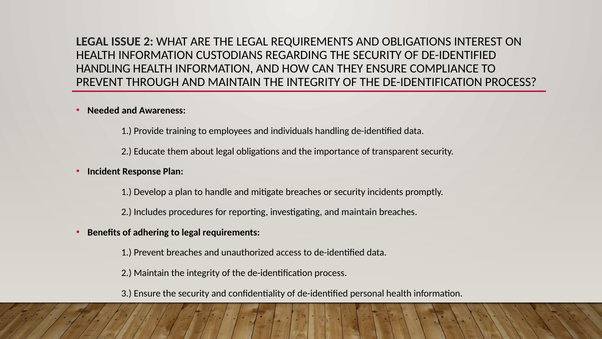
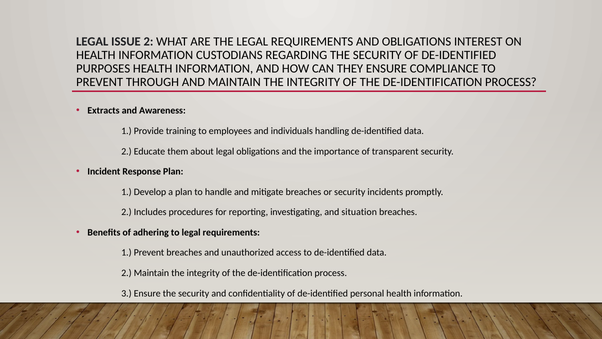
HANDLING: HANDLING -> PURPOSES (103, 69)
Needed: Needed -> Extracts (104, 111)
investigating and maintain: maintain -> situation (359, 212)
